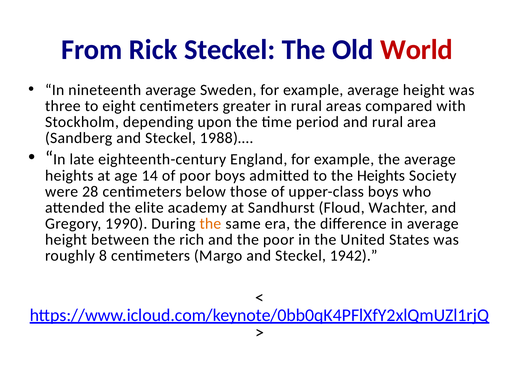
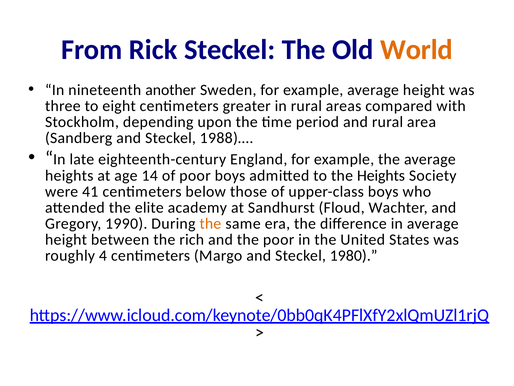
World colour: red -> orange (416, 50)
nineteenth average: average -> another (171, 90)
28: 28 -> 41 (90, 191)
8: 8 -> 4 (103, 255)
1942: 1942 -> 1980 (354, 255)
